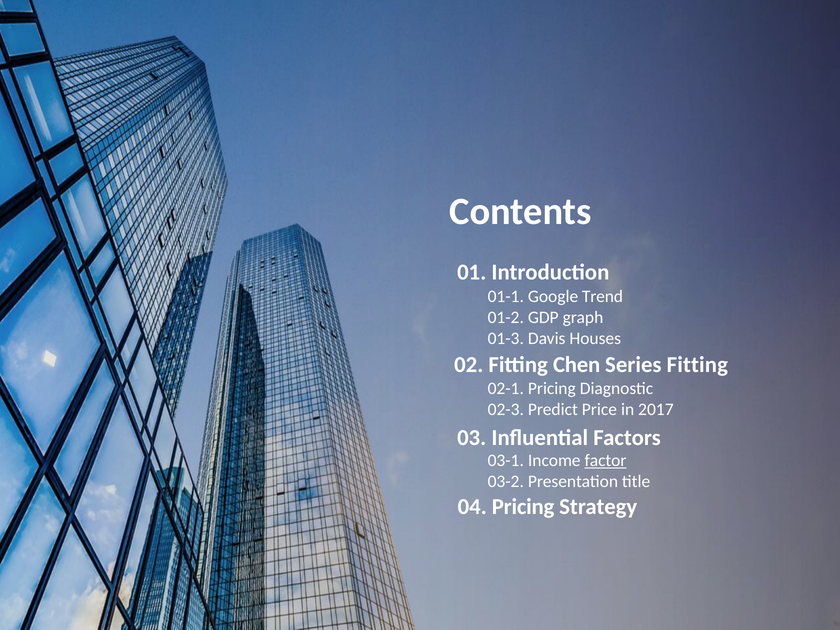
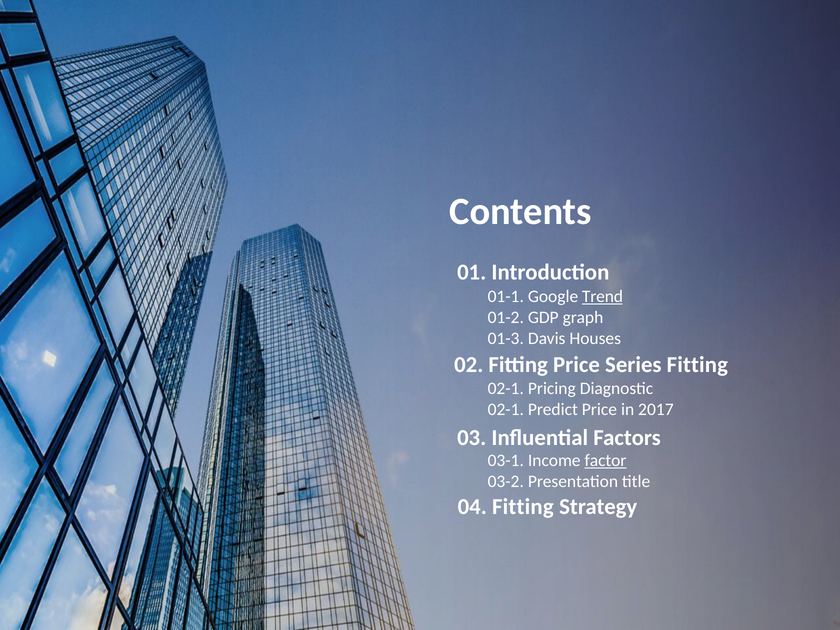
Trend underline: none -> present (602, 296)
Fitting Chen: Chen -> Price (576, 365)
02-3: 02-3 -> 02-1 (506, 409)
04 Pricing: Pricing -> Fitting (523, 507)
